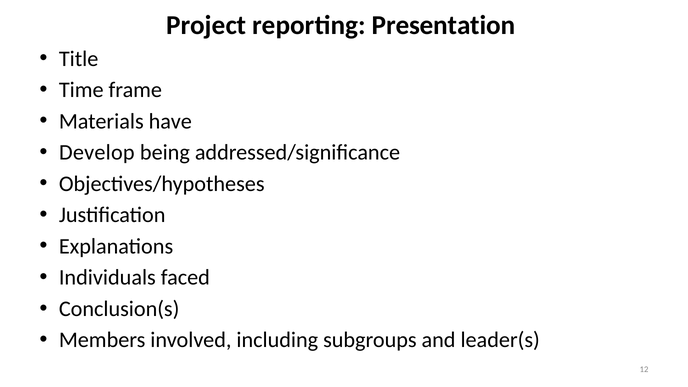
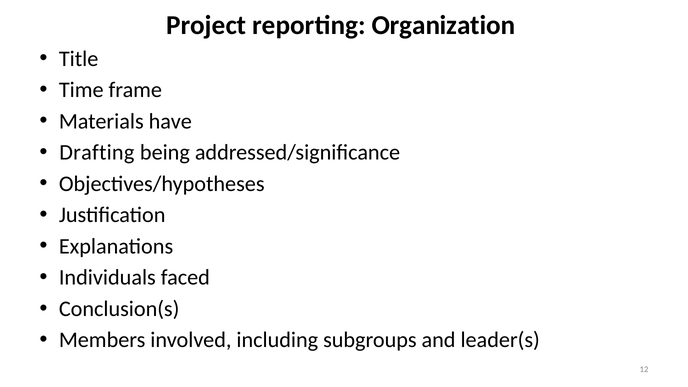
Presentation: Presentation -> Organization (444, 25)
Develop: Develop -> Drafting (97, 153)
